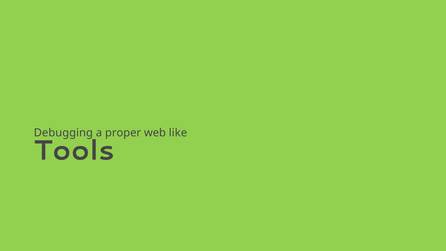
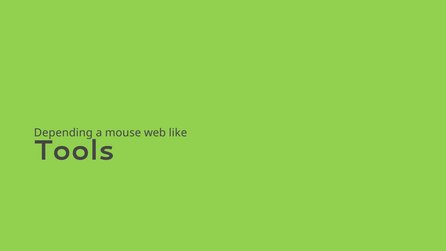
Debugging: Debugging -> Depending (63, 133)
proper: proper -> mouse (123, 133)
